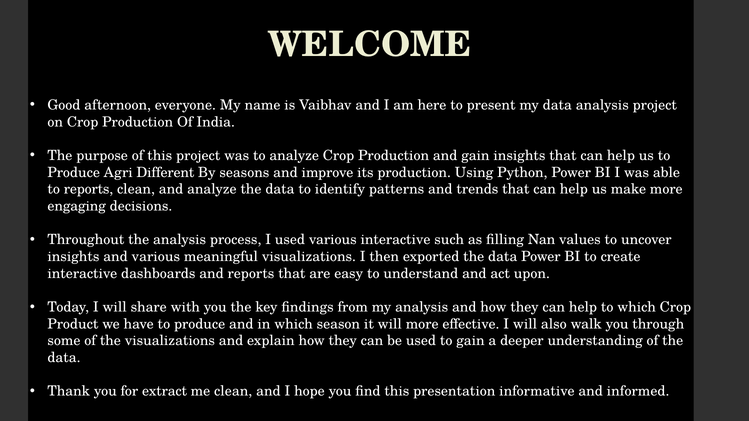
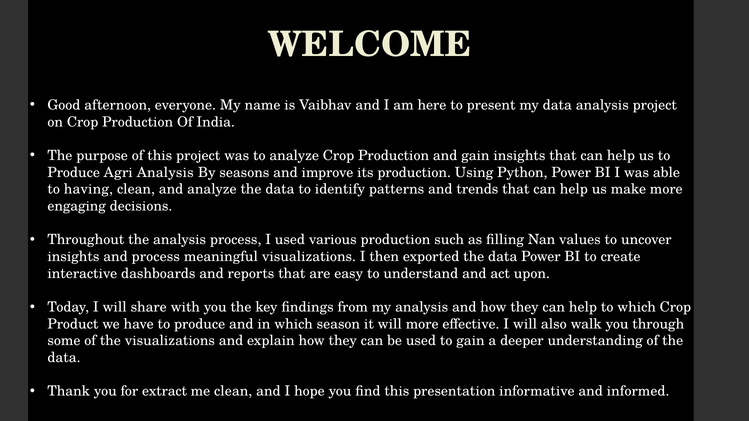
Agri Different: Different -> Analysis (165, 173)
to reports: reports -> having (88, 189)
various interactive: interactive -> production (395, 240)
and various: various -> process (156, 257)
